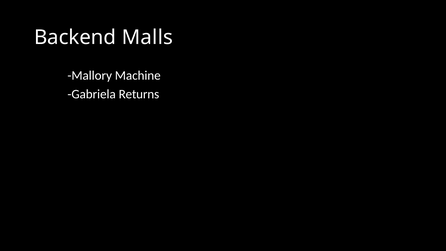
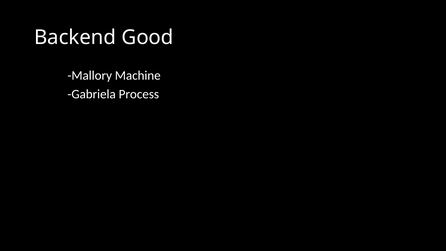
Malls: Malls -> Good (148, 37)
Returns: Returns -> Process (139, 94)
